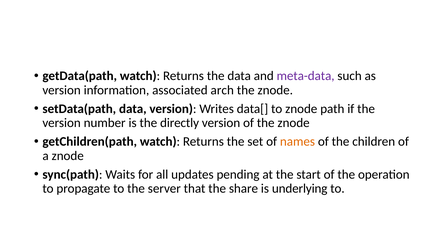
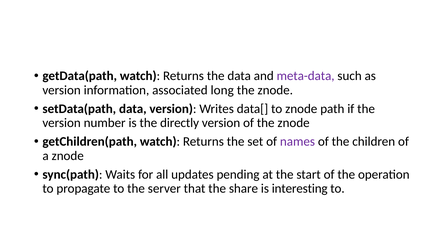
arch: arch -> long (222, 90)
names colour: orange -> purple (297, 141)
underlying: underlying -> interesting (300, 188)
